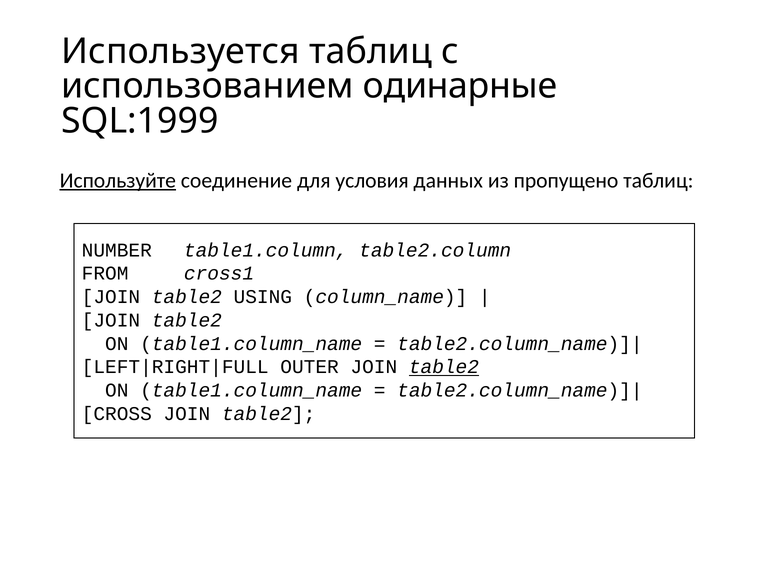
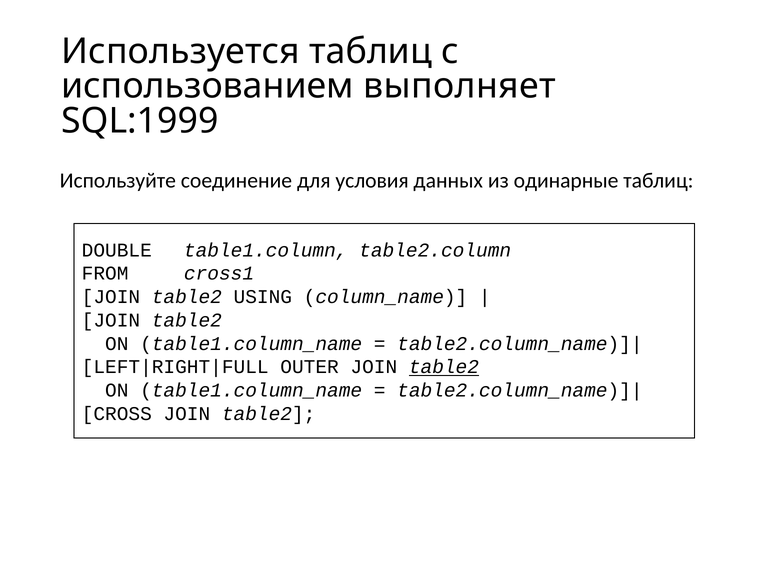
одинарные: одинарные -> выполняет (460, 86)
Используйте underline: present -> none (118, 181)
пропущено: пропущено -> одинарные (566, 181)
NUMBER: NUMBER -> DOUBLE (117, 250)
